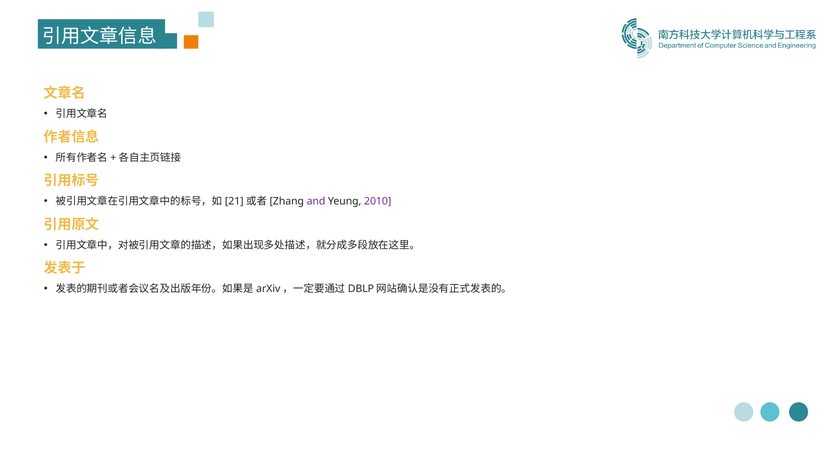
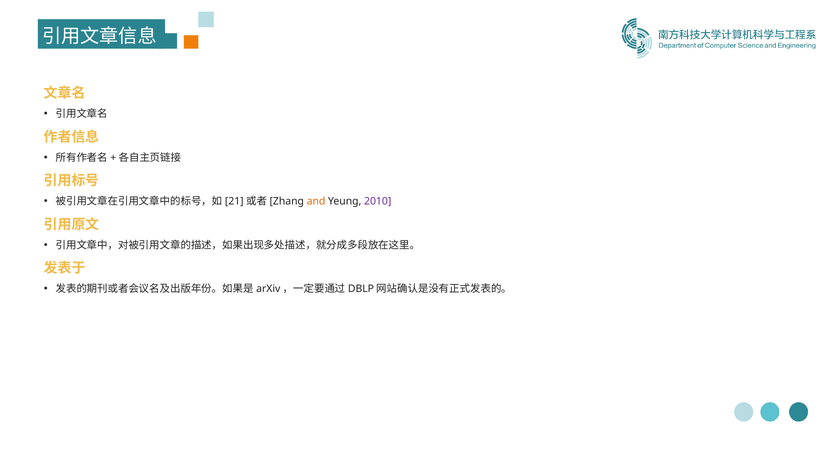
and colour: purple -> orange (316, 201)
